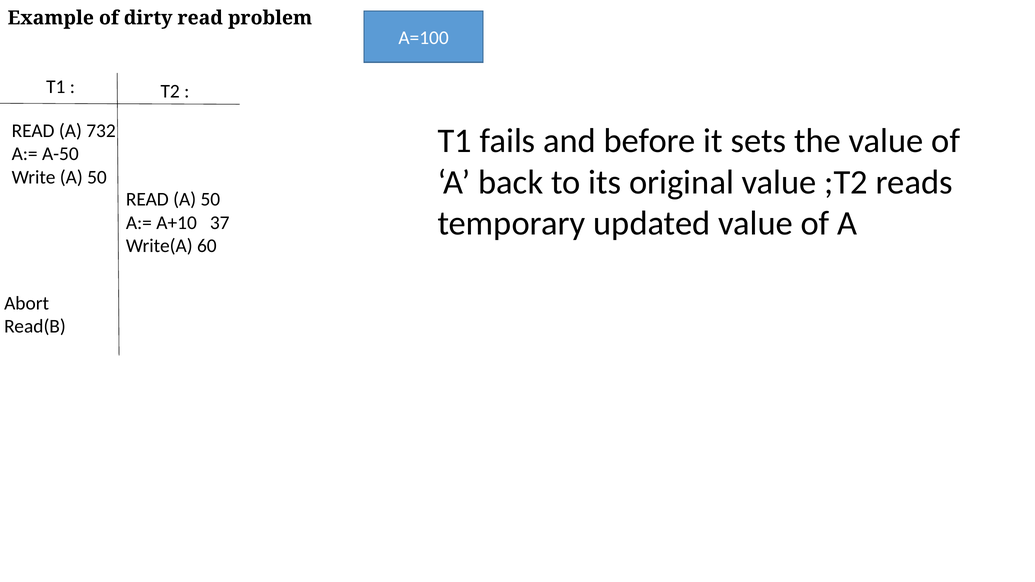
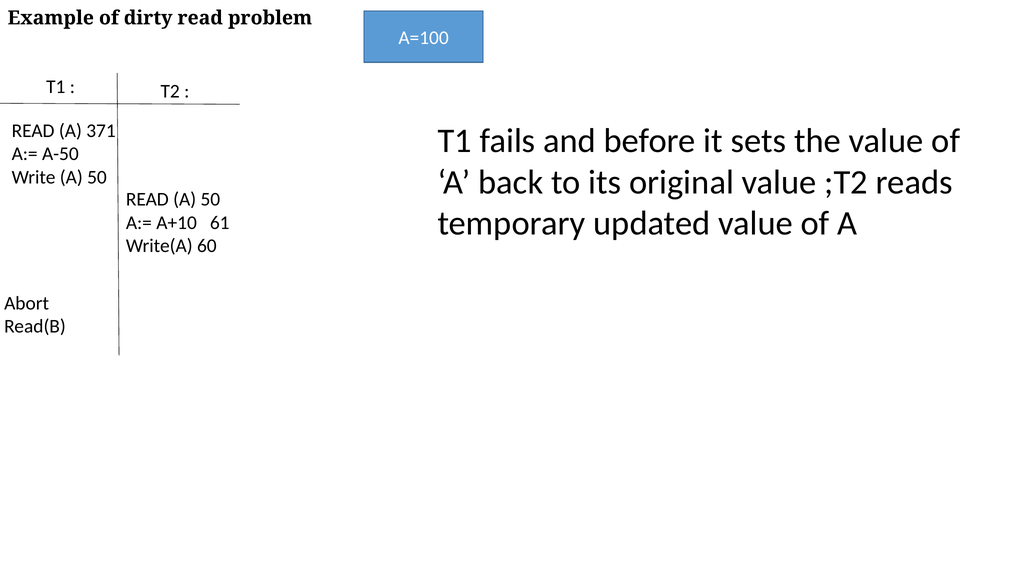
732: 732 -> 371 (101, 131)
37: 37 -> 61 (220, 223)
